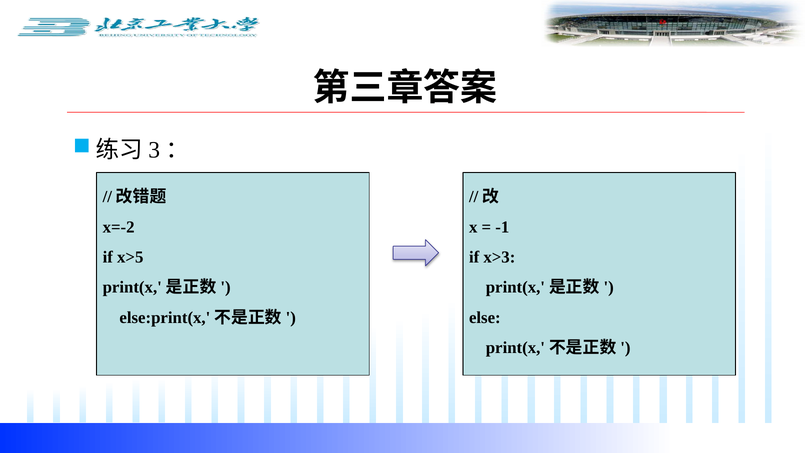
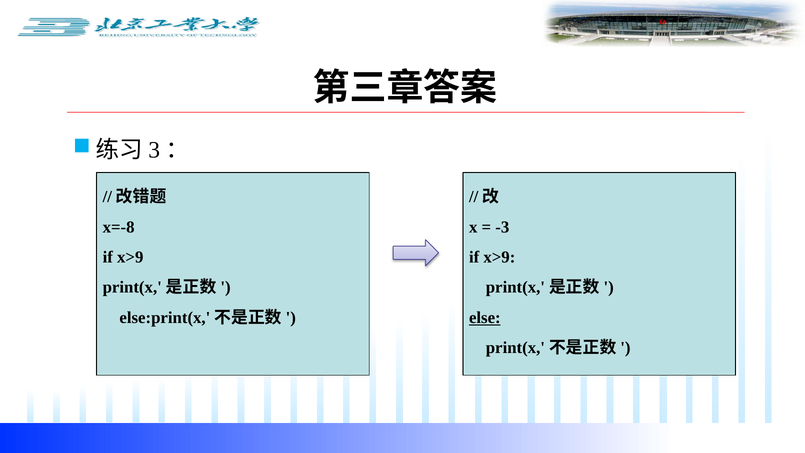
x=-2: x=-2 -> x=-8 (119, 227)
-1: -1 -> -3 (502, 227)
x>5: x>5 -> x>9 (130, 257)
x>3: x>3 -> x>9 (499, 257)
else underline: none -> present (485, 317)
